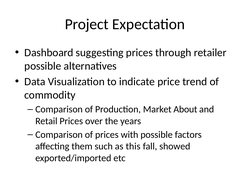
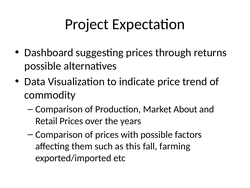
retailer: retailer -> returns (210, 52)
showed: showed -> farming (175, 146)
